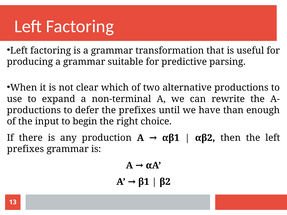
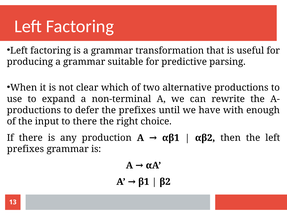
than: than -> with (233, 110)
to begin: begin -> there (85, 122)
